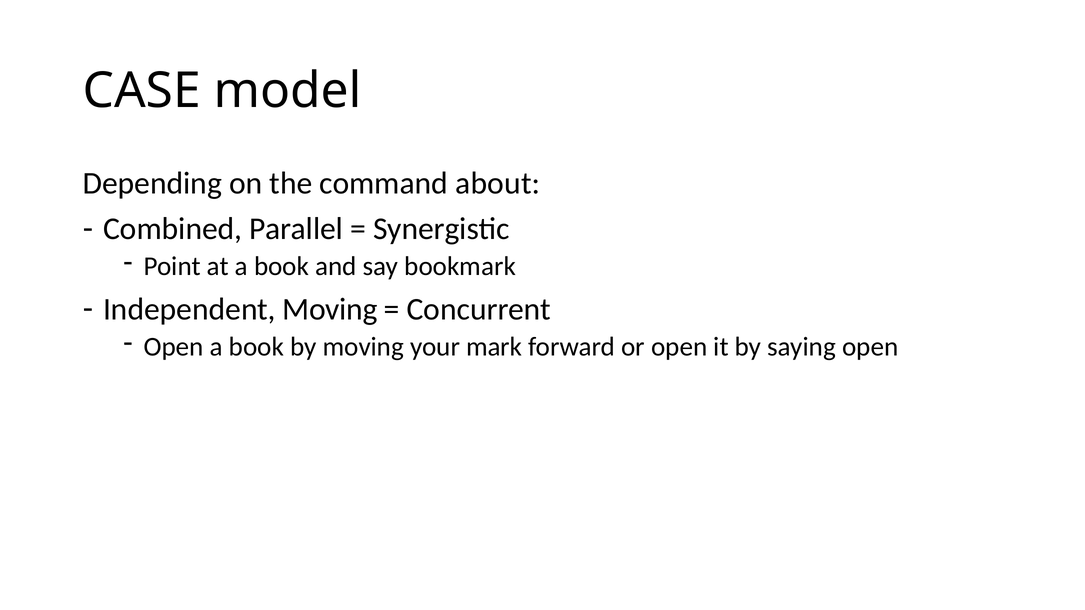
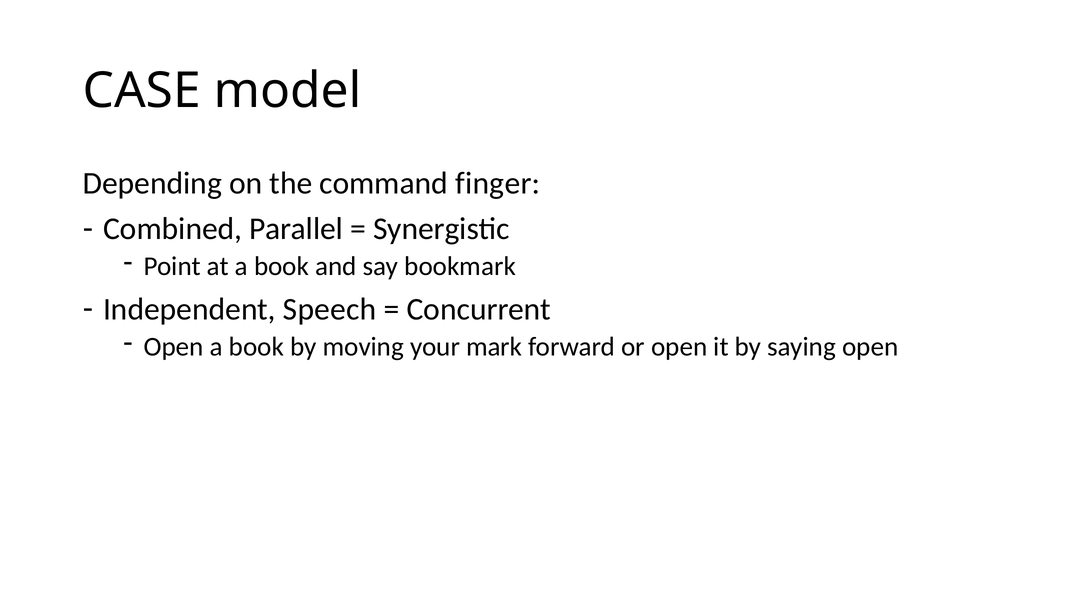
about: about -> finger (498, 183)
Independent Moving: Moving -> Speech (330, 309)
